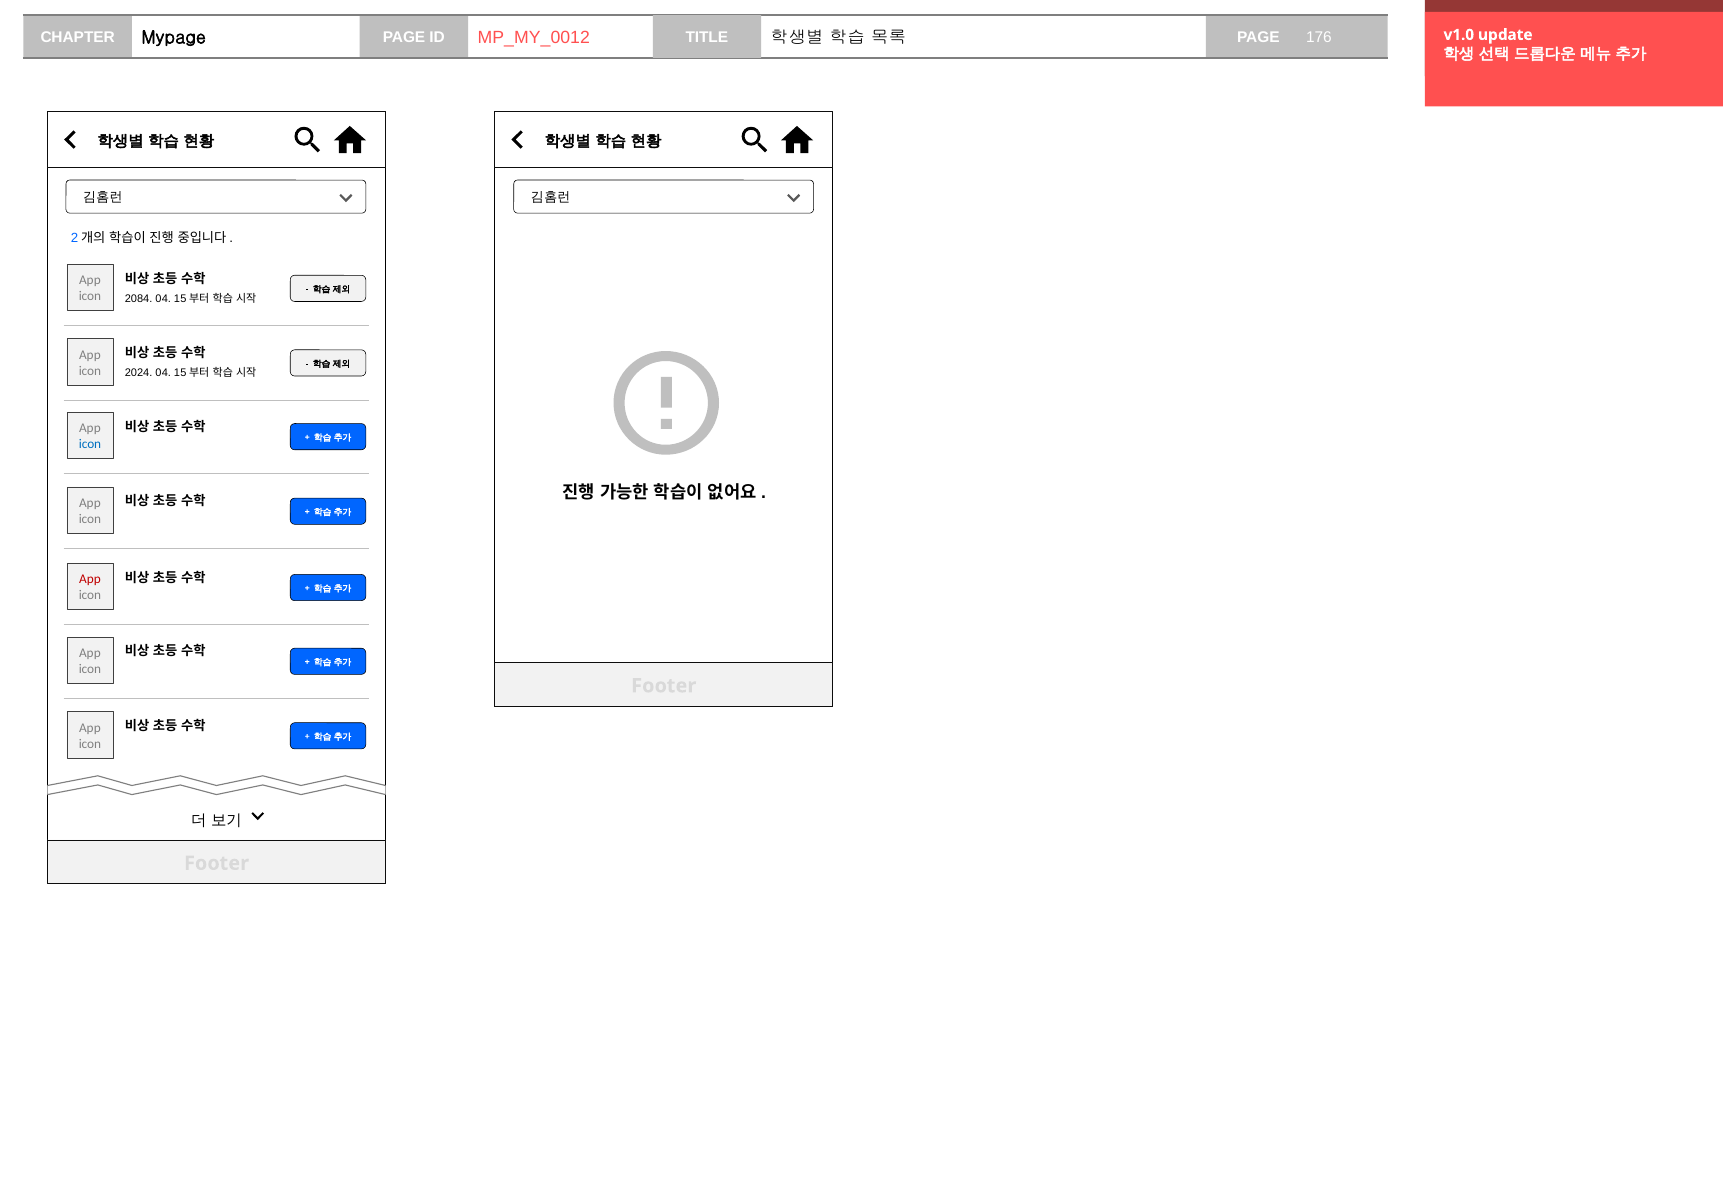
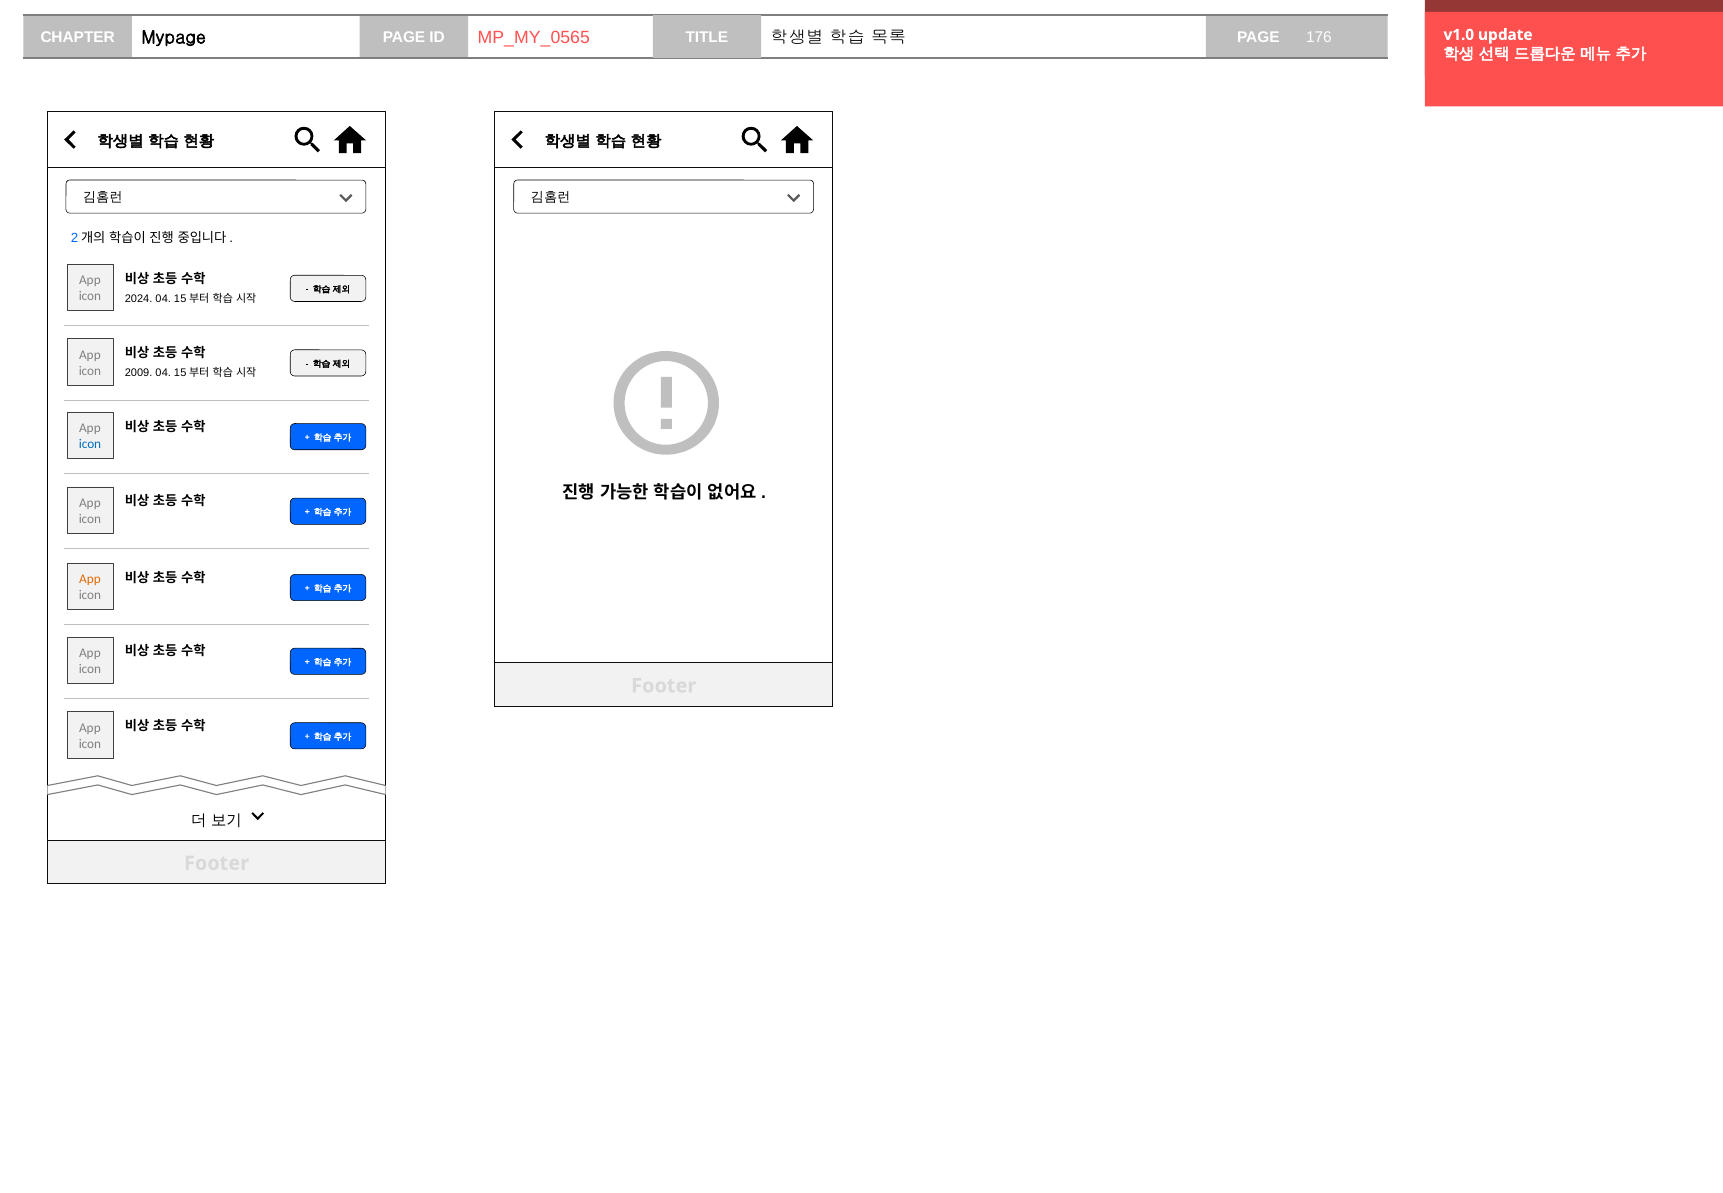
MP_MY_0012: MP_MY_0012 -> MP_MY_0565 (534, 38)
2084: 2084 -> 2024 (139, 299)
2024: 2024 -> 2009 (139, 373)
App colour: red -> orange (90, 579)
